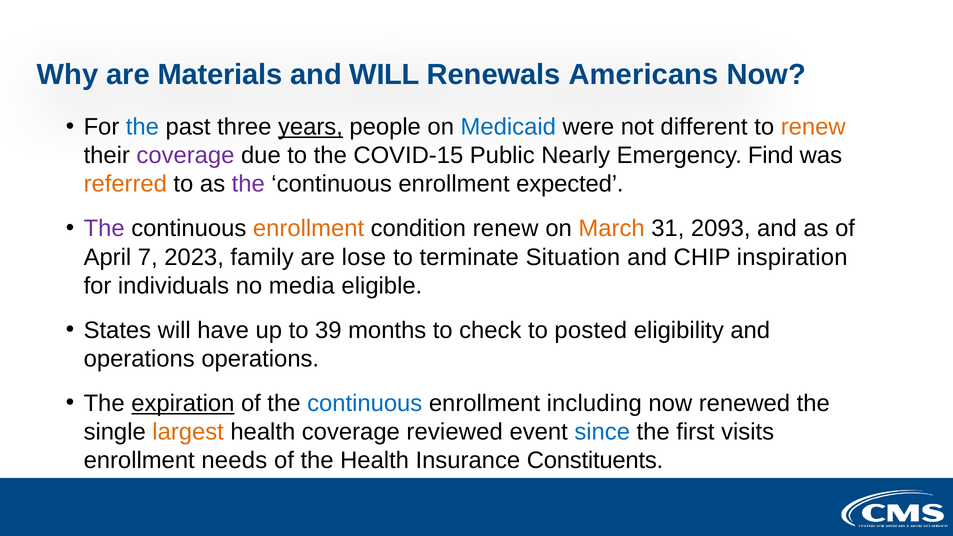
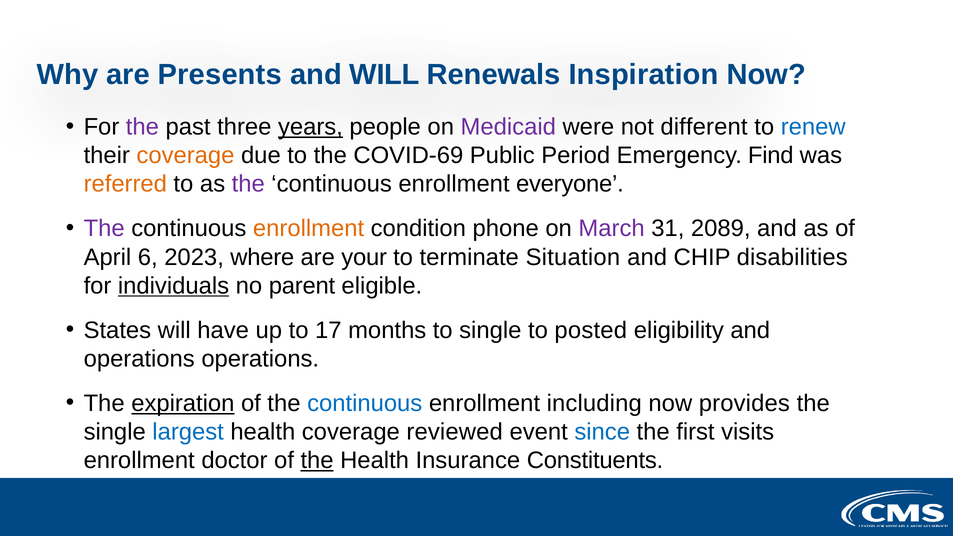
Materials: Materials -> Presents (220, 75)
Americans: Americans -> Inspiration (644, 75)
the colour: blue -> purple (142, 127)
Medicaid colour: blue -> purple (508, 127)
renew colour: orange -> blue (813, 127)
coverage colour: purple -> orange (185, 156)
COVID-15: COVID-15 -> COVID-69 (408, 156)
Nearly: Nearly -> Period (576, 156)
expected: expected -> everyone (570, 184)
condition renew: renew -> phone (506, 229)
March colour: orange -> purple (612, 229)
2093: 2093 -> 2089 (721, 229)
7: 7 -> 6 (148, 257)
family: family -> where (262, 257)
lose: lose -> your (364, 257)
inspiration: inspiration -> disabilities (792, 257)
individuals underline: none -> present (174, 286)
media: media -> parent (302, 286)
39: 39 -> 17 (328, 330)
to check: check -> single (490, 330)
renewed: renewed -> provides (744, 403)
largest colour: orange -> blue (188, 432)
needs: needs -> doctor (234, 461)
the underline: none -> present (317, 461)
